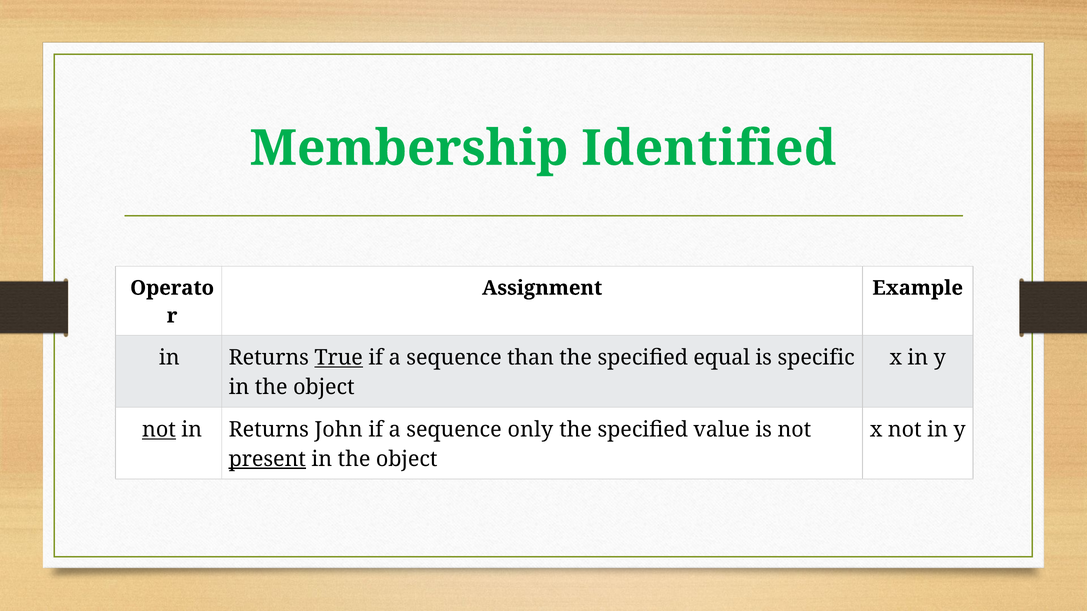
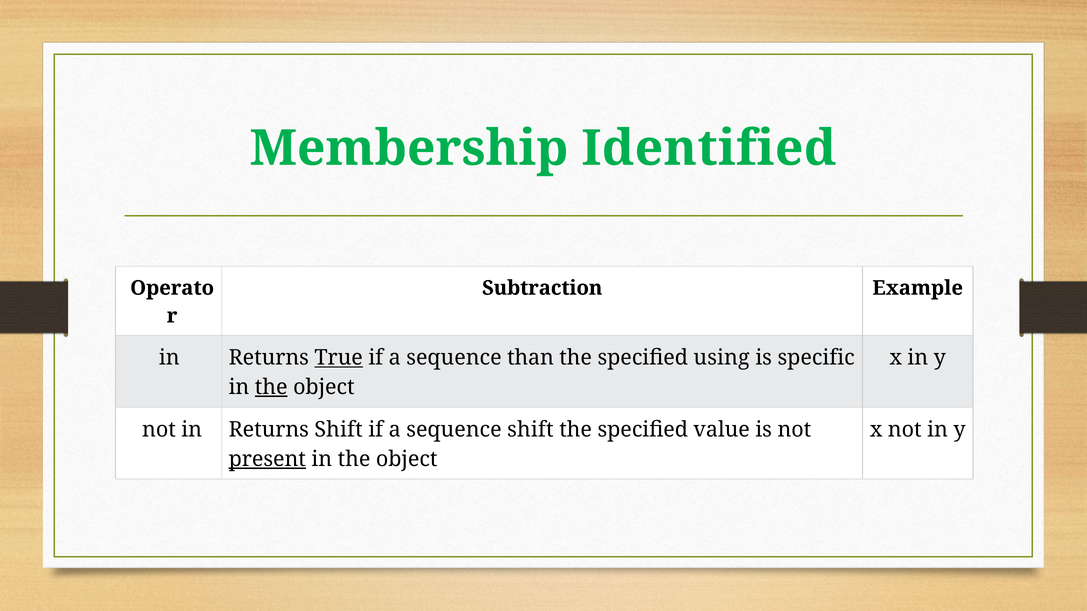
Assignment: Assignment -> Subtraction (542, 288)
equal: equal -> using (722, 358)
the underline: none -> present (271, 387)
not underline: present -> none (159, 430)
Returns John: John -> Shift (339, 430)
sequence only: only -> shift (530, 430)
